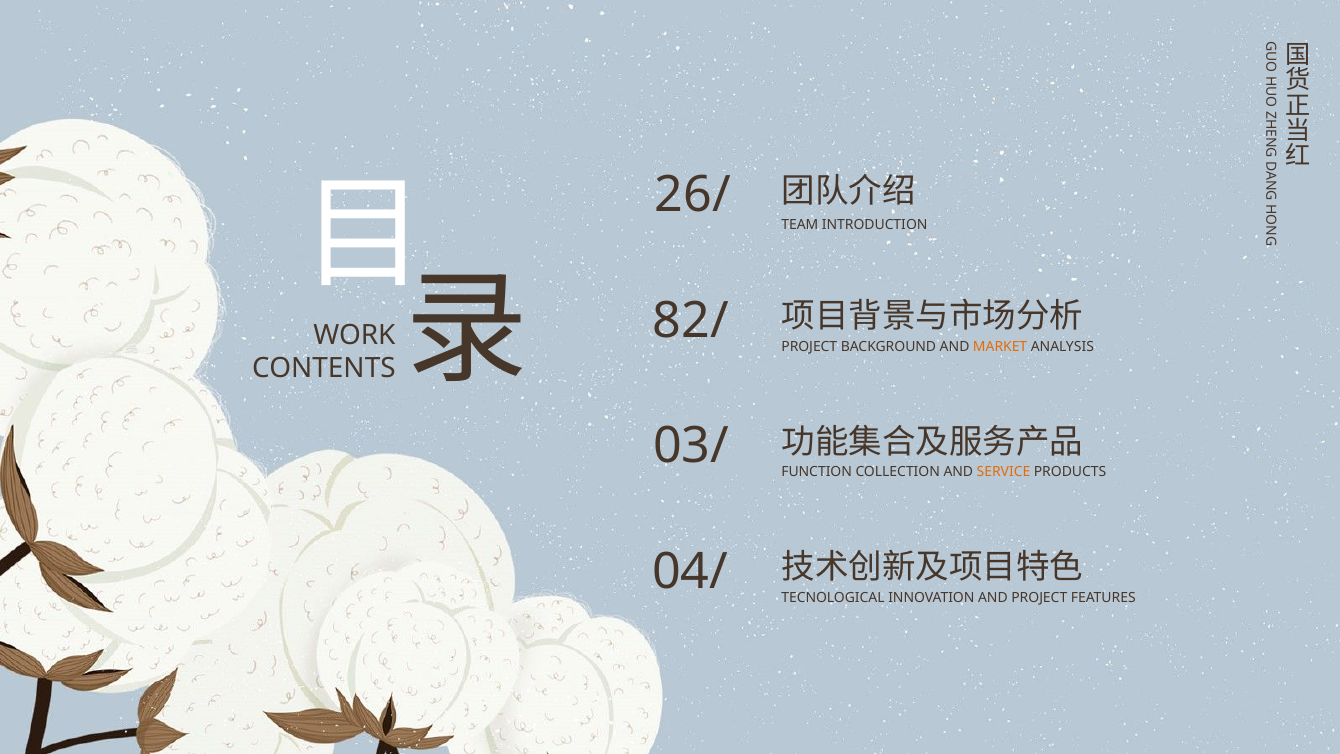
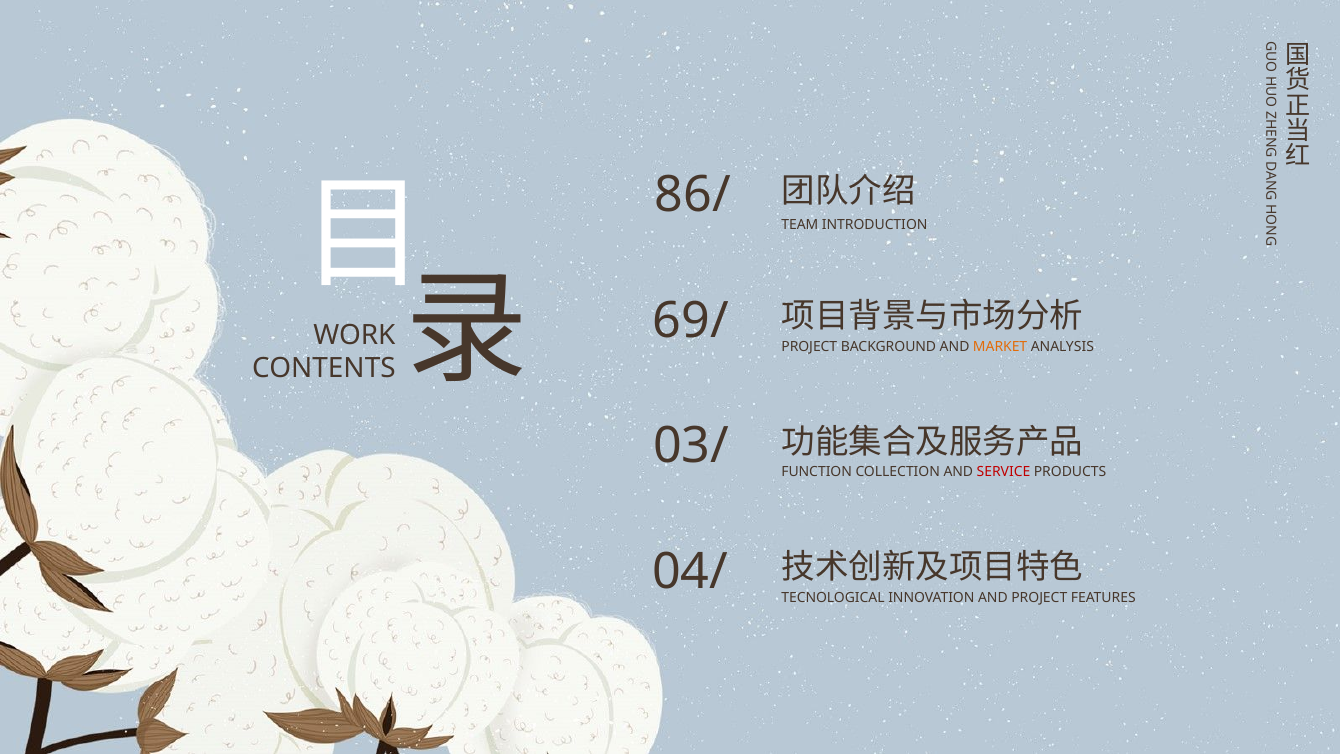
26/: 26/ -> 86/ (693, 195)
82/: 82/ -> 69/ (691, 320)
SERVICE colour: orange -> red (1004, 472)
